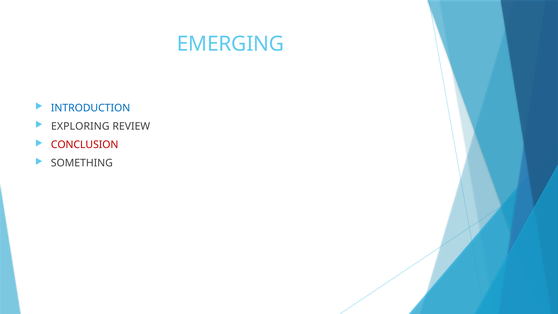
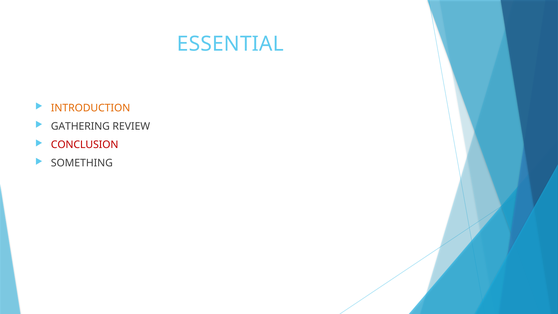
EMERGING: EMERGING -> ESSENTIAL (230, 44)
INTRODUCTION colour: blue -> orange (91, 108)
EXPLORING: EXPLORING -> GATHERING (80, 126)
